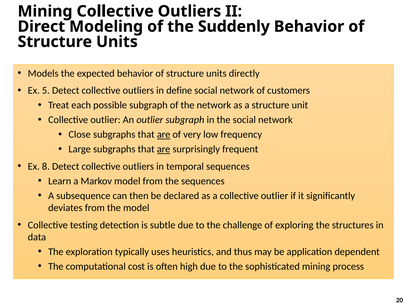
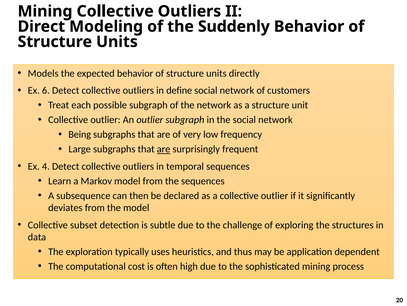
5: 5 -> 6 (46, 90)
Close: Close -> Being (80, 134)
are underline: present -> none (164, 134)
8: 8 -> 4 (46, 166)
testing: testing -> subset (84, 224)
